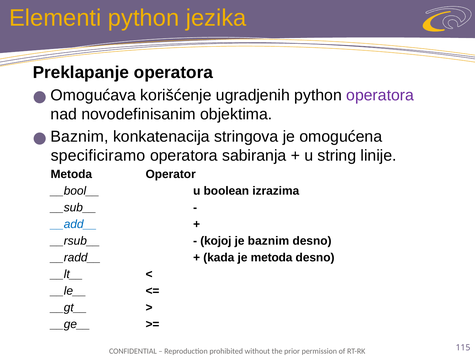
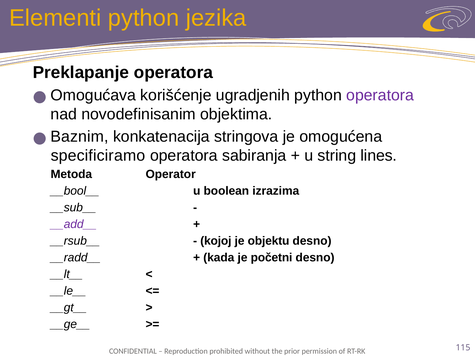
linije: linije -> lines (379, 155)
__add__ colour: blue -> purple (74, 224)
je baznim: baznim -> objektu (269, 241)
je metoda: metoda -> početni (272, 257)
